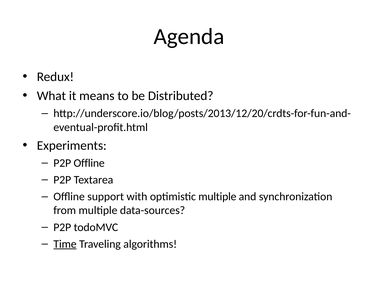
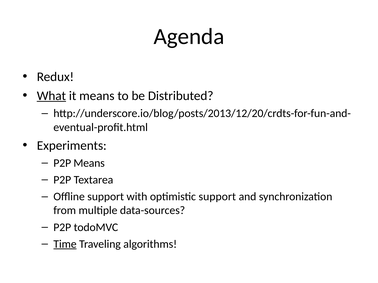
What underline: none -> present (51, 96)
P2P Offline: Offline -> Means (89, 163)
optimistic multiple: multiple -> support (217, 197)
